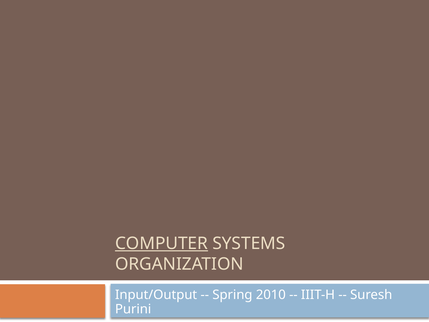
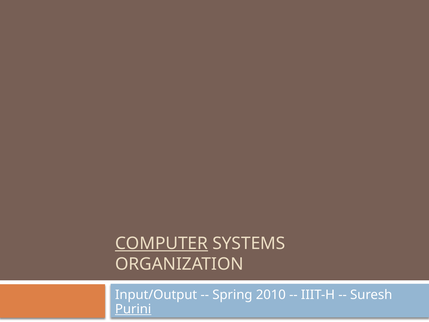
Purini underline: none -> present (133, 309)
